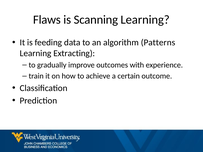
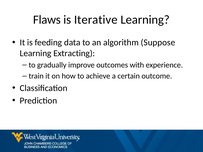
Scanning: Scanning -> Iterative (96, 20)
Patterns: Patterns -> Suppose (158, 43)
